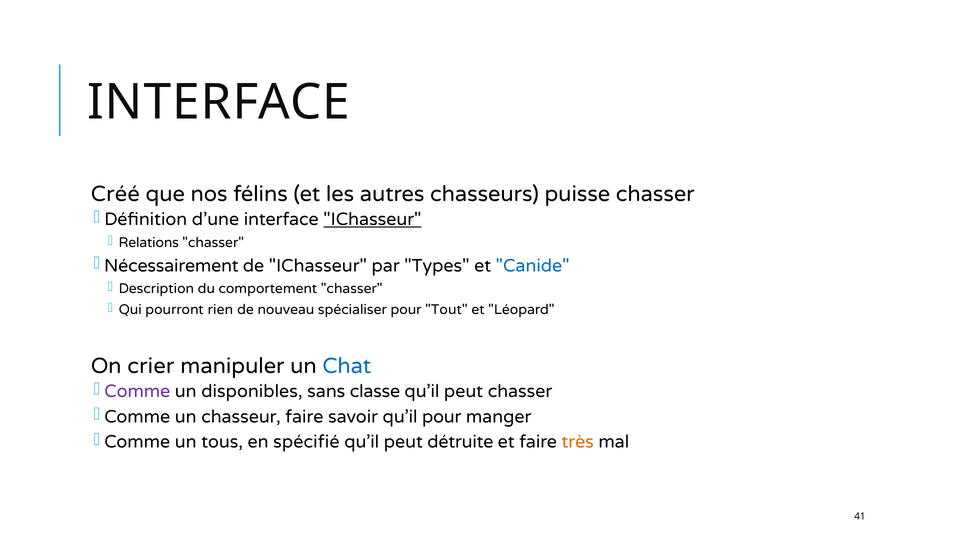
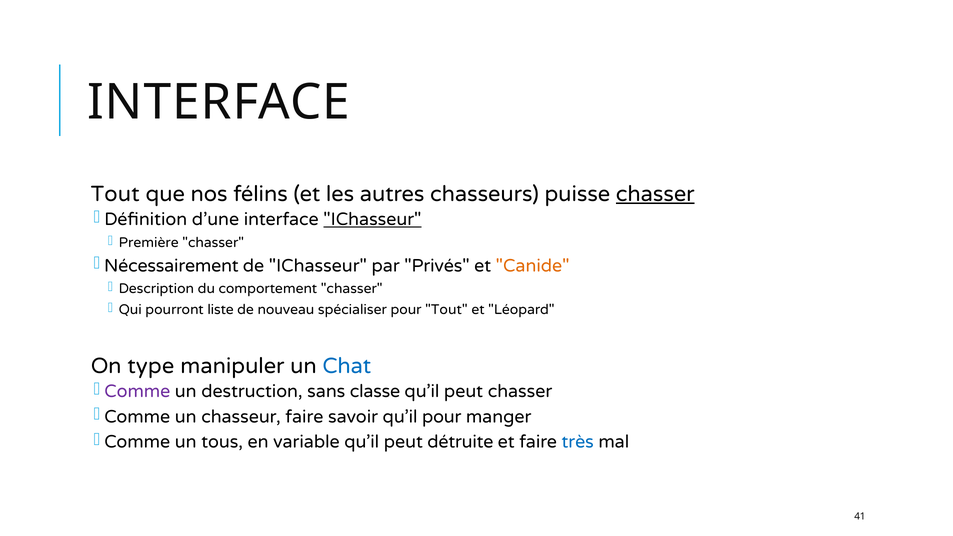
Créé: Créé -> Tout (115, 194)
chasser underline: none -> present (655, 194)
Relations: Relations -> Première (149, 243)
Types: Types -> Privés (437, 266)
Canide colour: blue -> orange (533, 266)
rien: rien -> liste (221, 310)
crier: crier -> type (151, 366)
disponibles: disponibles -> destruction (252, 391)
spécifié: spécifié -> variable (306, 442)
très colour: orange -> blue (578, 442)
